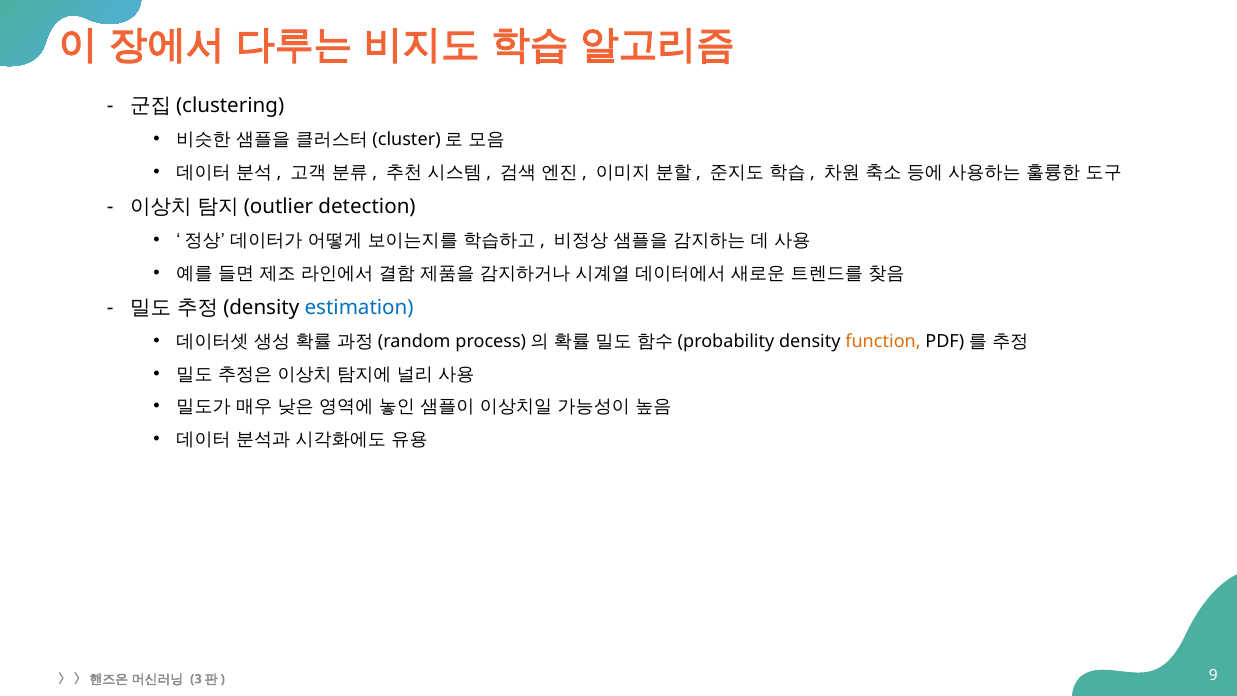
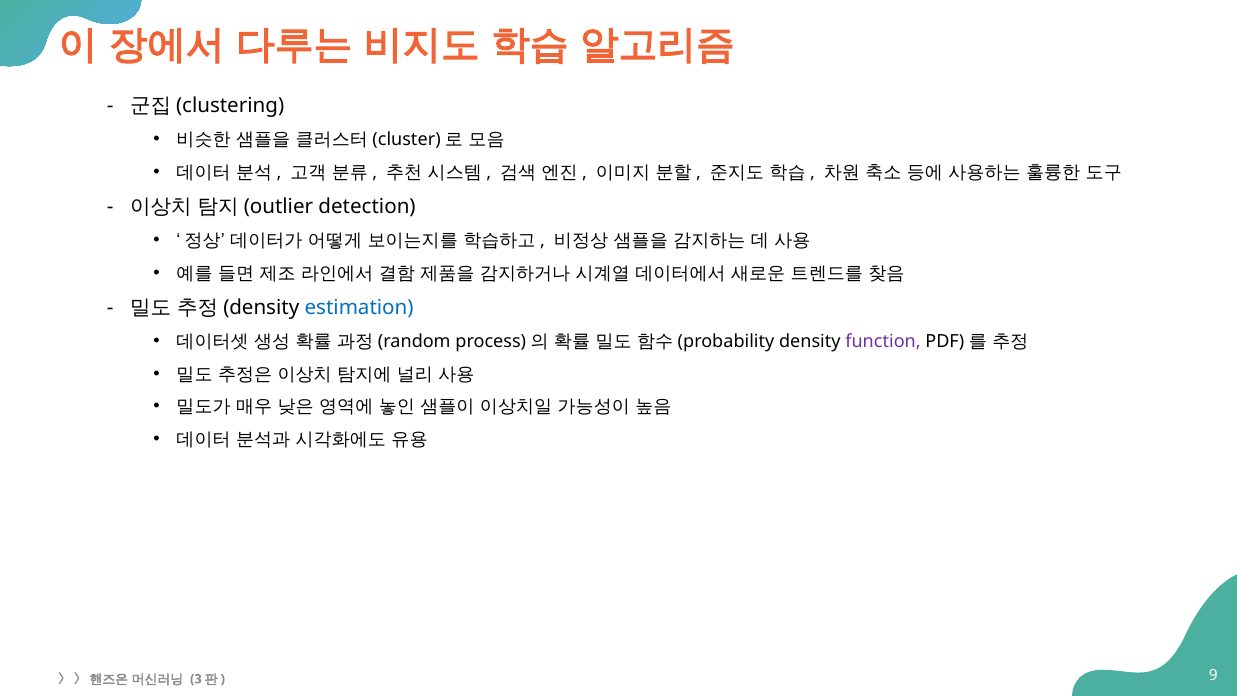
function colour: orange -> purple (883, 342)
